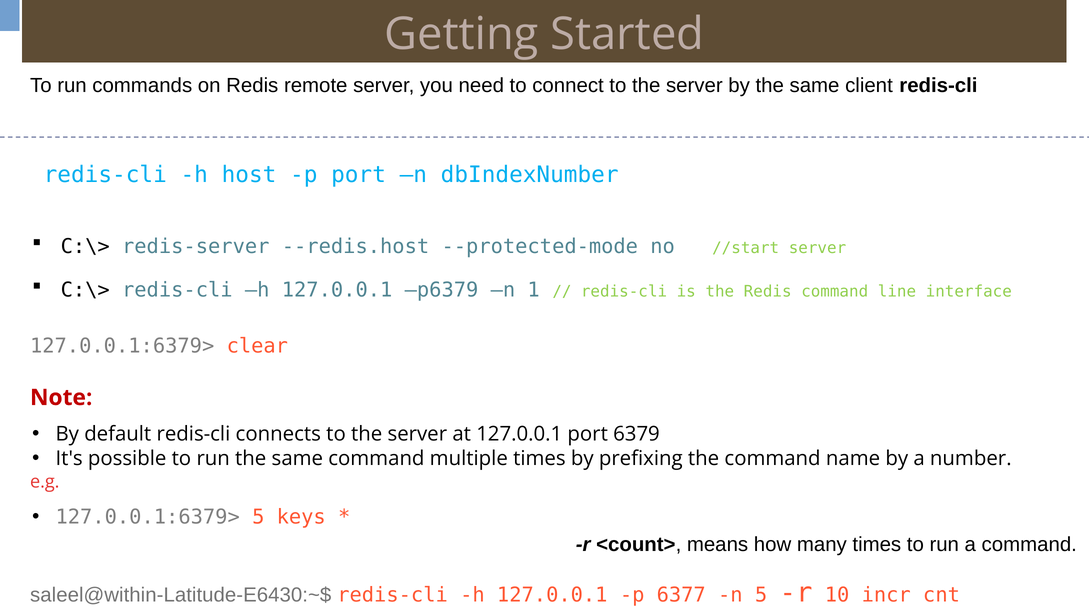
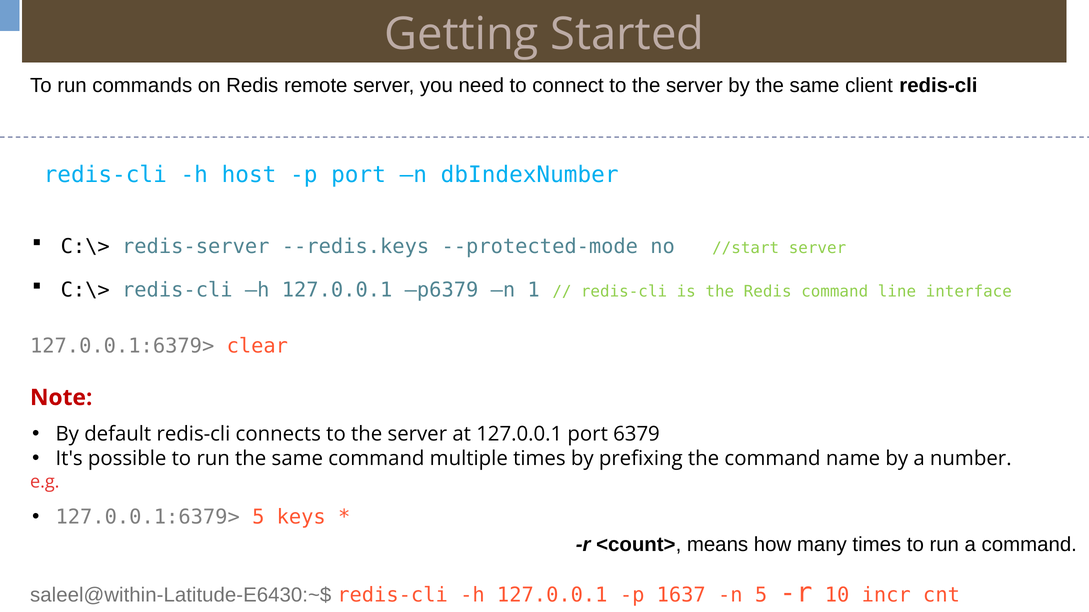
--redis.host: --redis.host -> --redis.keys (356, 247)
6377: 6377 -> 1637 (681, 596)
